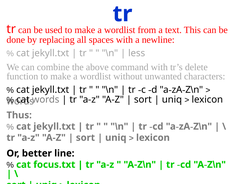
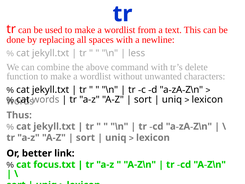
line: line -> link (64, 153)
